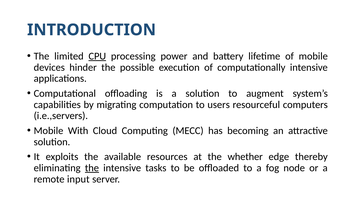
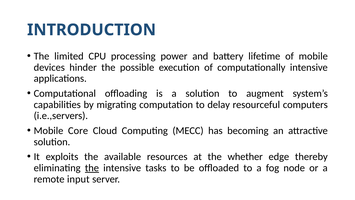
CPU underline: present -> none (97, 56)
users: users -> delay (219, 104)
With: With -> Core (78, 130)
